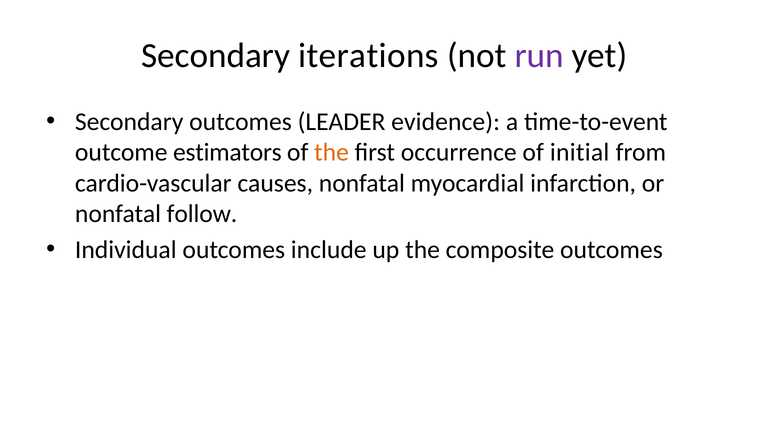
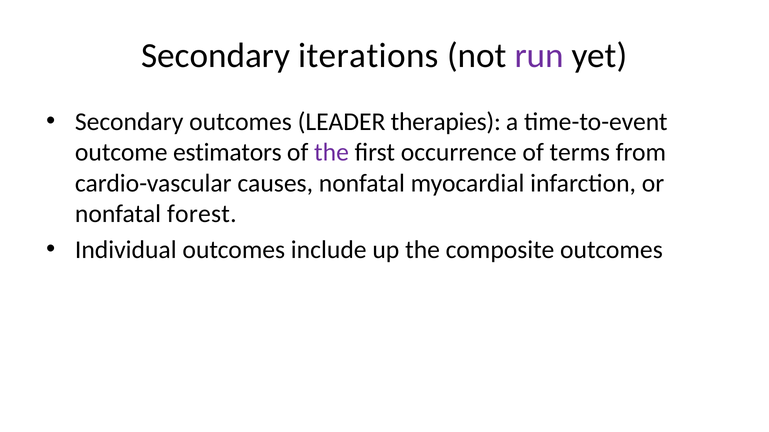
evidence: evidence -> therapies (446, 122)
the colour: orange -> purple (331, 153)
initial: initial -> terms (580, 153)
follow: follow -> forest (202, 214)
